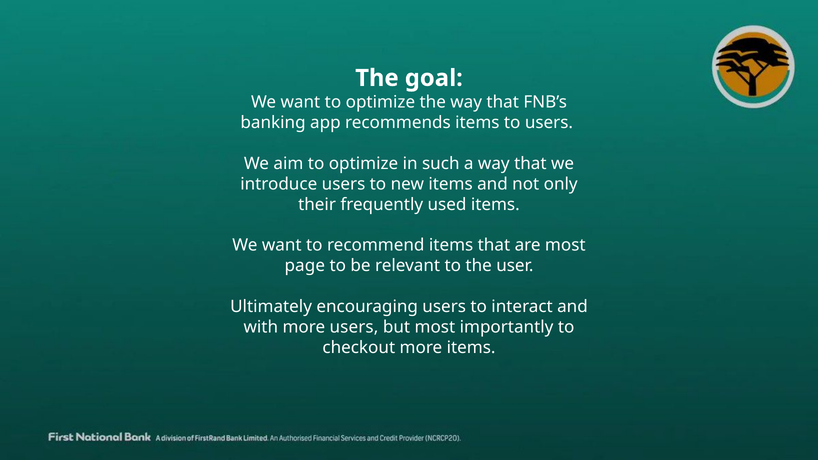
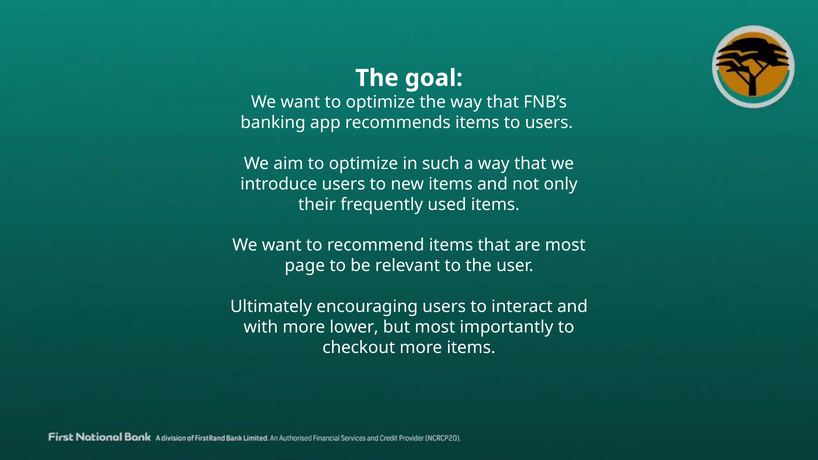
more users: users -> lower (354, 327)
